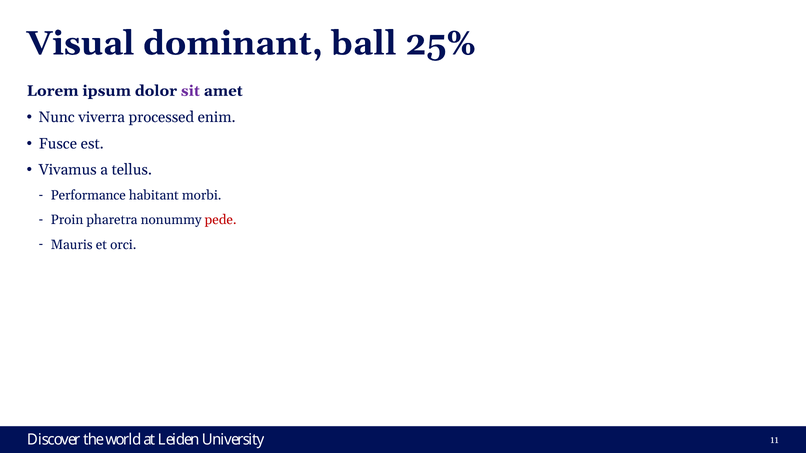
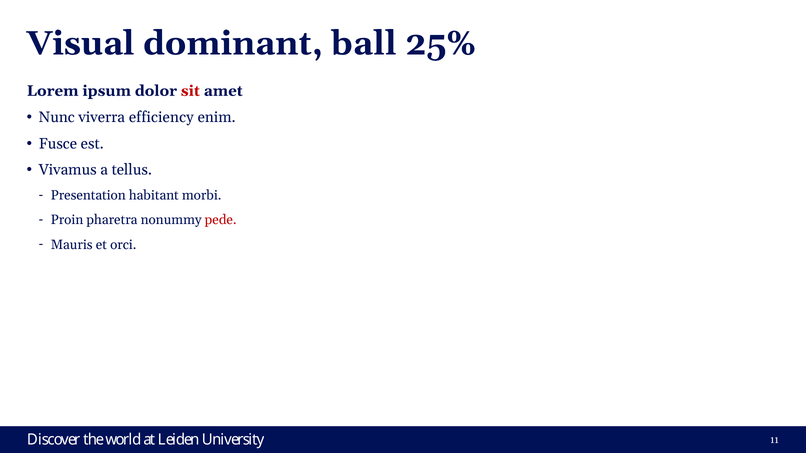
sit colour: purple -> red (190, 91)
processed: processed -> efficiency (161, 117)
Performance: Performance -> Presentation (88, 196)
